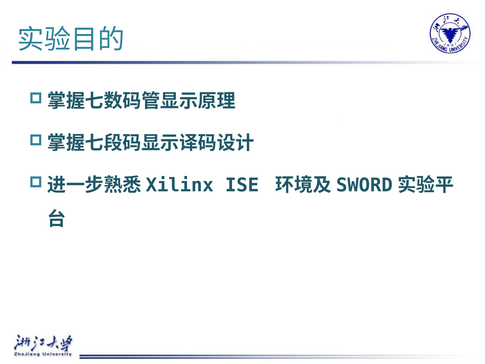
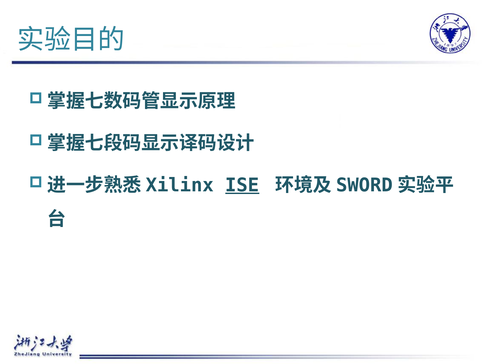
ISE underline: none -> present (242, 185)
